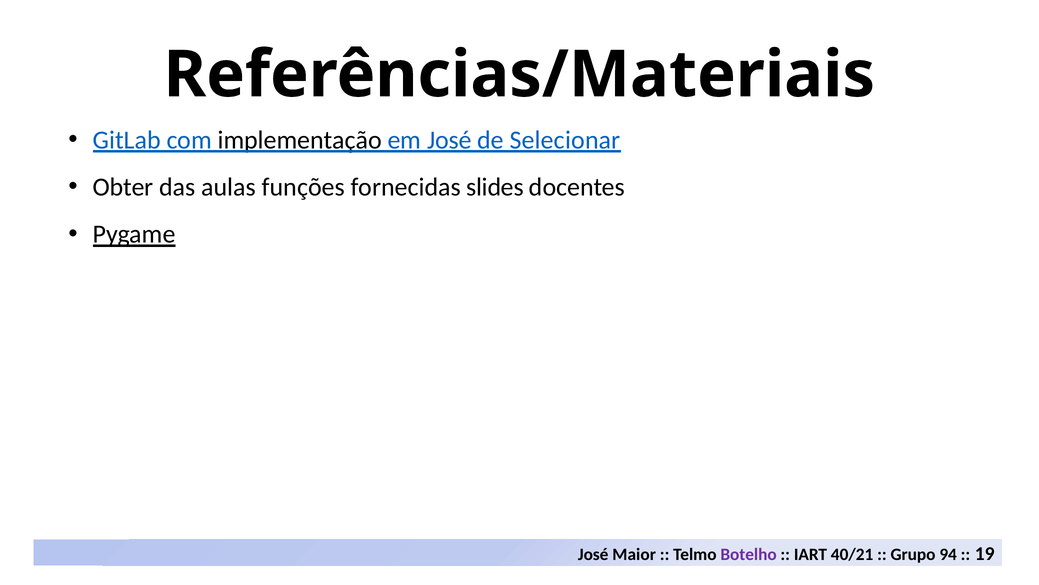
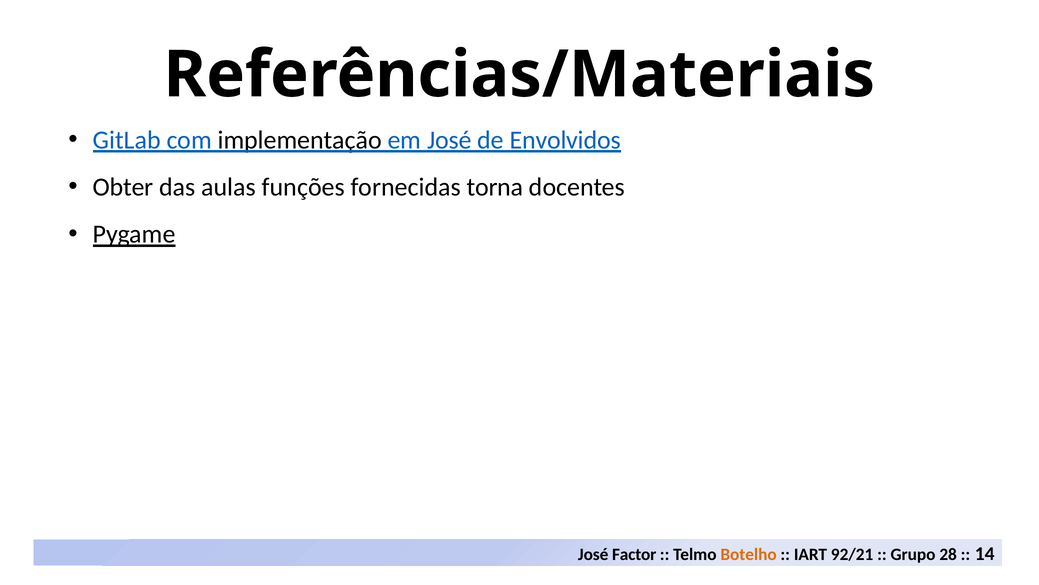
Selecionar: Selecionar -> Envolvidos (565, 140)
slides: slides -> torna (495, 187)
Maior: Maior -> Factor (634, 554)
Botelho colour: purple -> orange (749, 554)
40/21: 40/21 -> 92/21 (852, 554)
94: 94 -> 28 (948, 554)
19: 19 -> 14 (985, 553)
